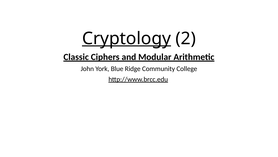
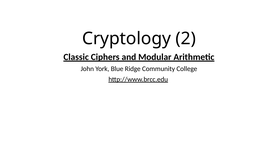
Cryptology underline: present -> none (127, 38)
